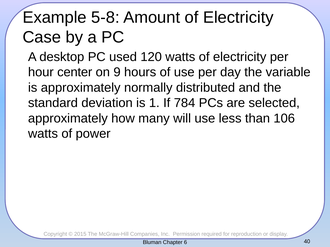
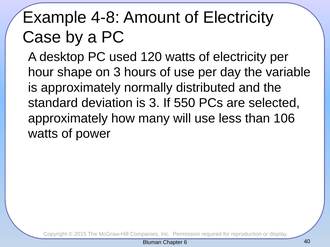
5-8: 5-8 -> 4-8 (105, 17)
center: center -> shape (75, 72)
on 9: 9 -> 3 (117, 72)
is 1: 1 -> 3 (154, 103)
784: 784 -> 550 (185, 103)
